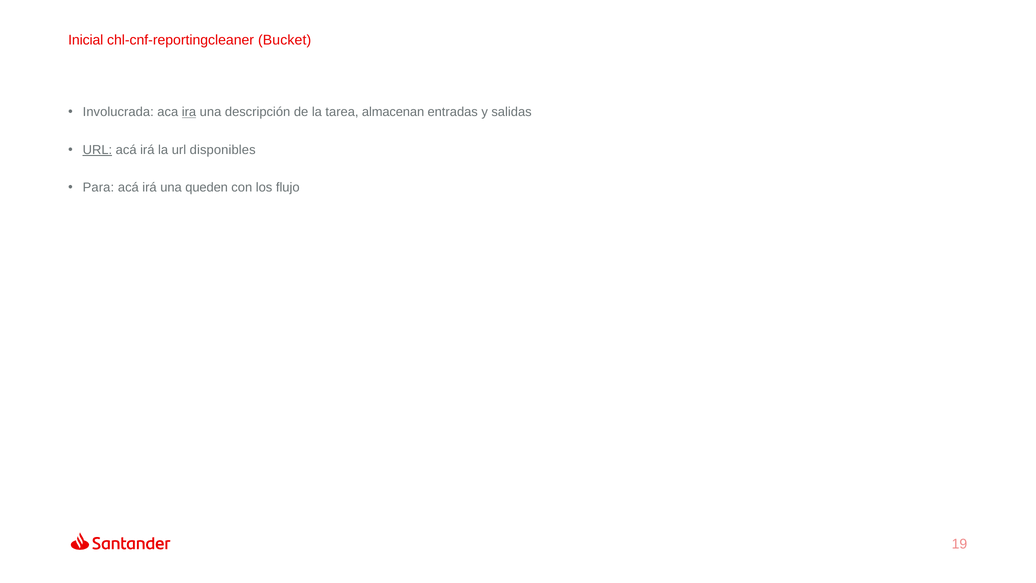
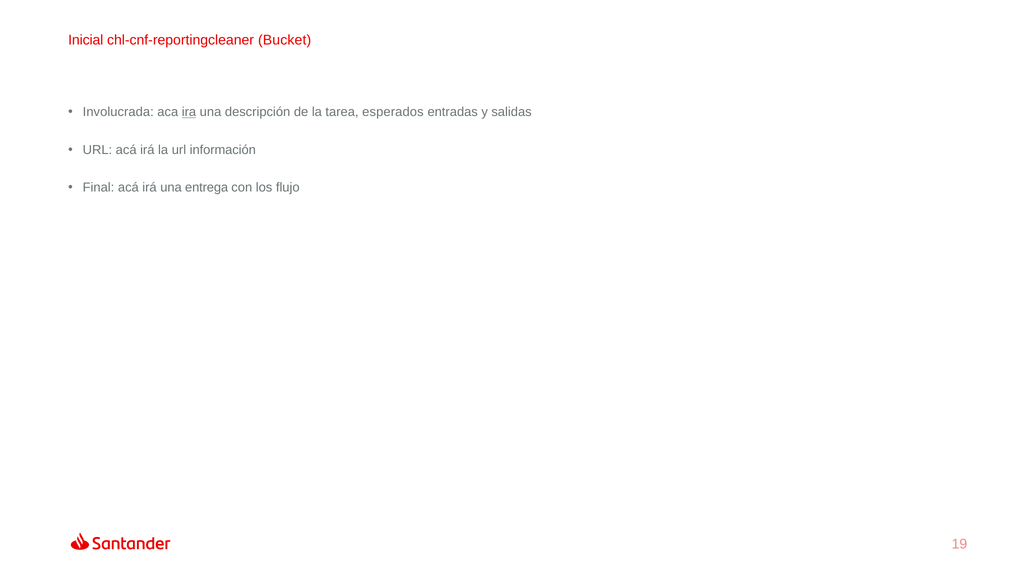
almacenan: almacenan -> esperados (393, 112)
URL underline: present -> none (97, 150)
disponibles: disponibles -> información (223, 150)
Para: Para -> Final (99, 188)
queden: queden -> entrega (207, 188)
